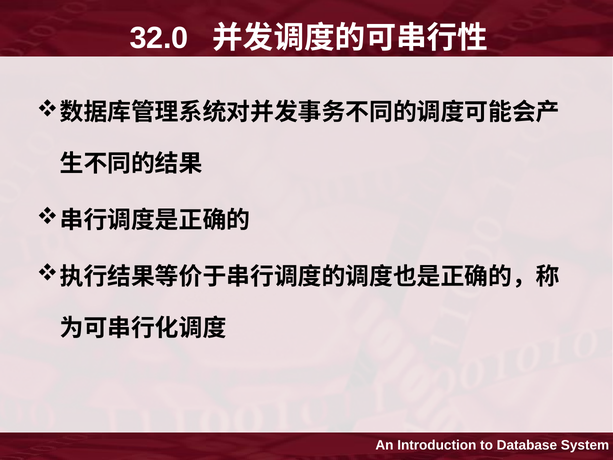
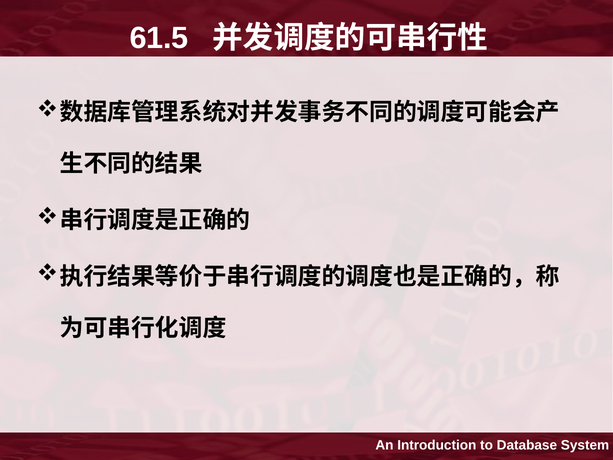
32.0: 32.0 -> 61.5 (159, 38)
